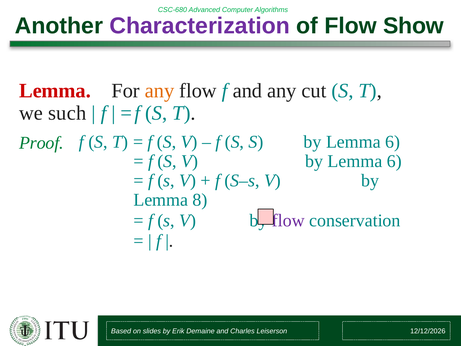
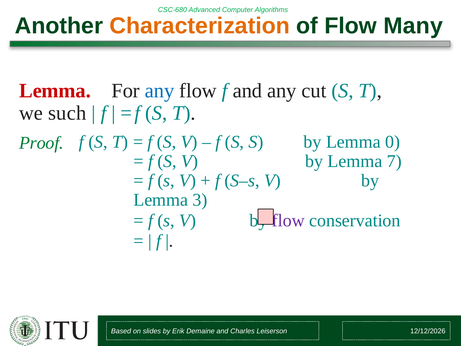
Characterization colour: purple -> orange (200, 26)
Show: Show -> Many (413, 26)
any colour: orange -> blue (160, 91)
S by Lemma 6: 6 -> 0 (393, 142)
V by Lemma 6: 6 -> 7 (394, 161)
8: 8 -> 3 (200, 200)
